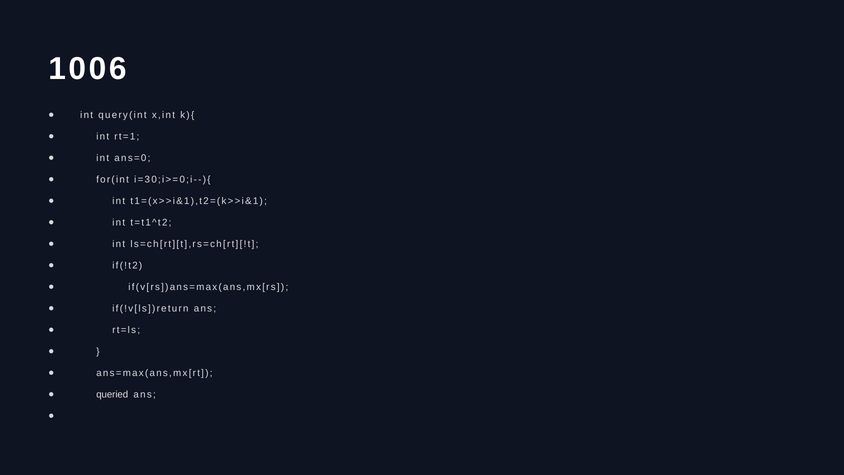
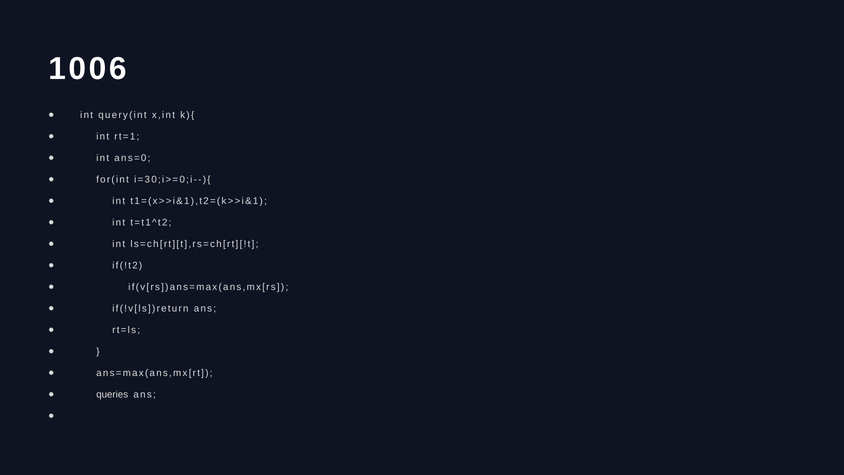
queried: queried -> queries (112, 394)
